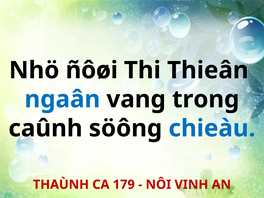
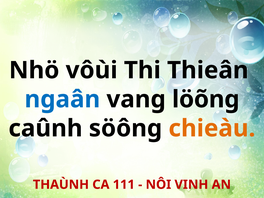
ñôøi: ñôøi -> vôùi (92, 70)
trong: trong -> löõng (206, 99)
chieàu colour: blue -> orange (212, 128)
179: 179 -> 111 (124, 185)
